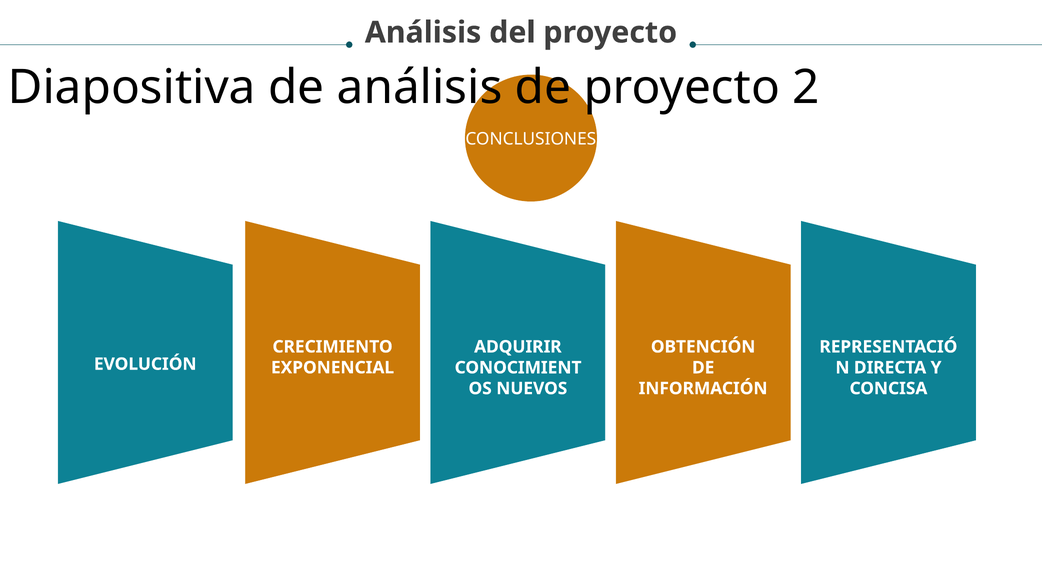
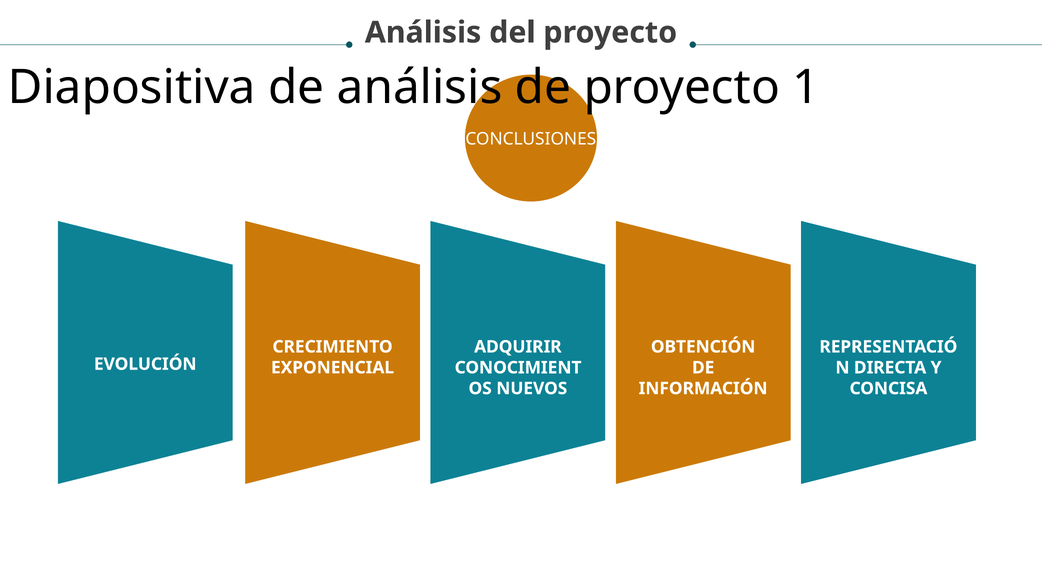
2: 2 -> 1 (806, 88)
